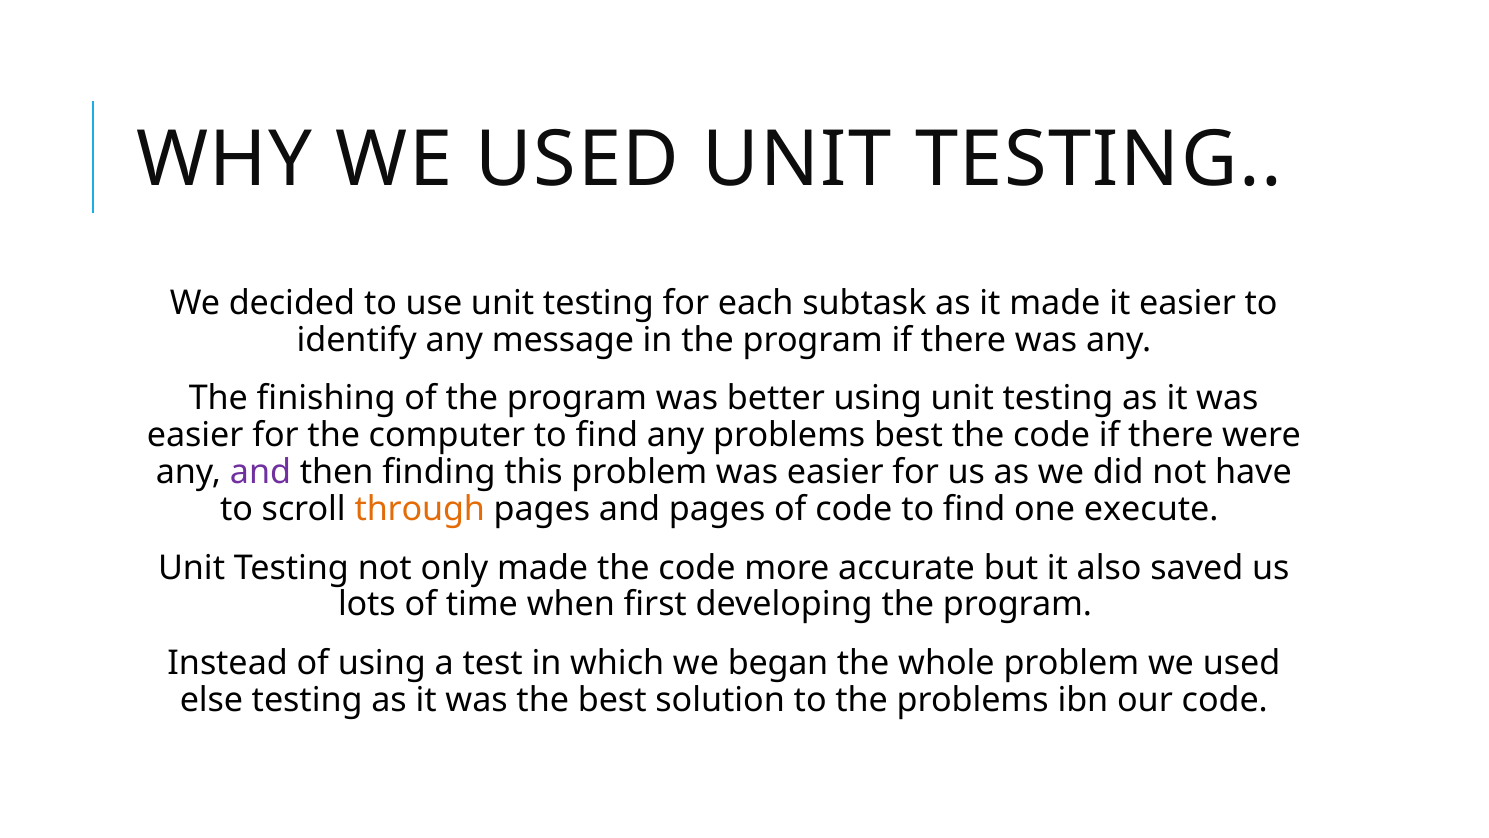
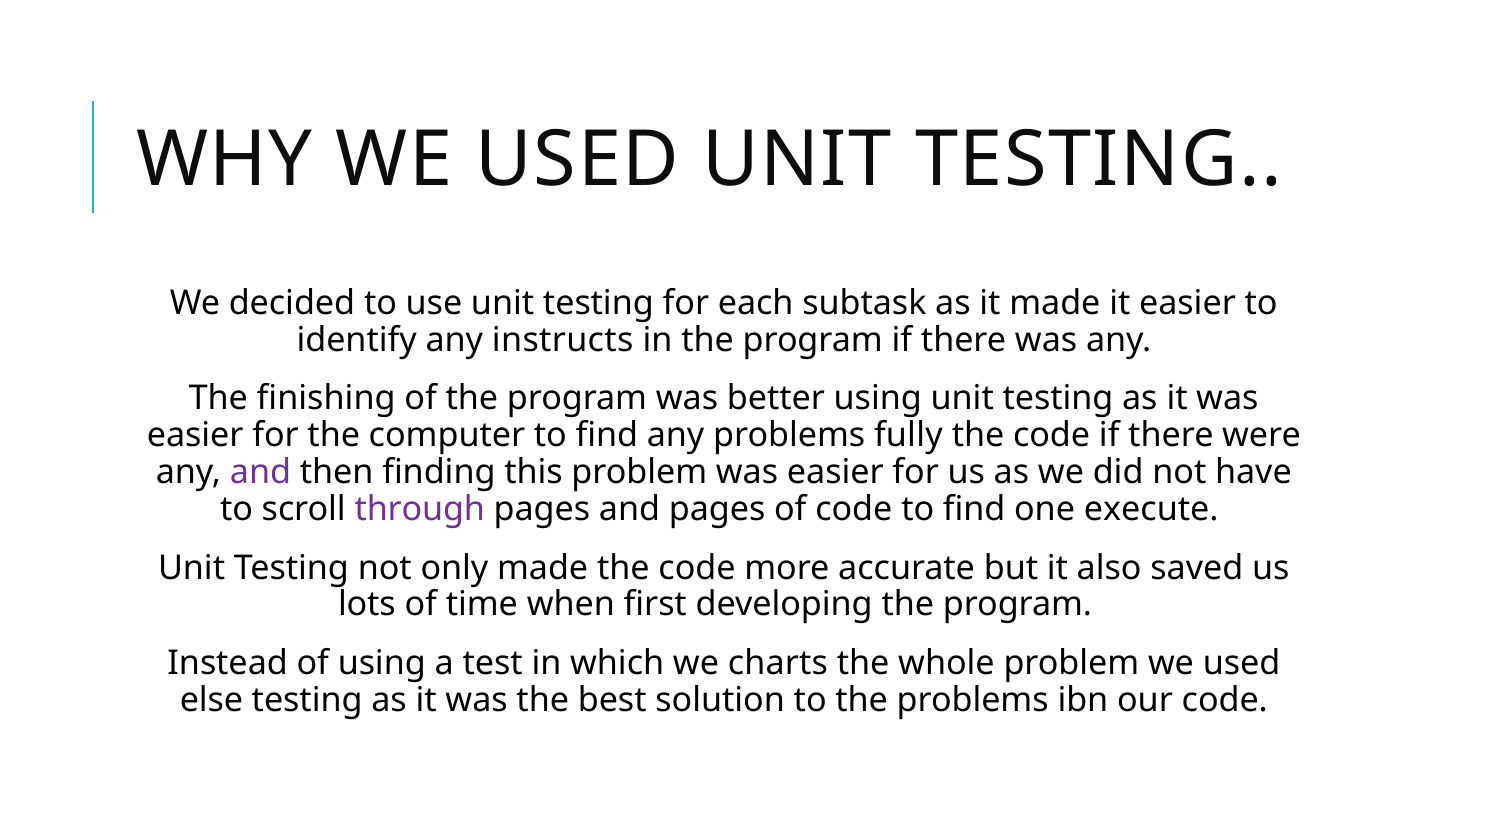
message: message -> instructs (563, 340)
problems best: best -> fully (908, 435)
through colour: orange -> purple (420, 509)
began: began -> charts (778, 663)
